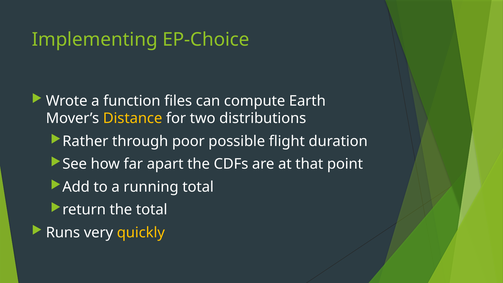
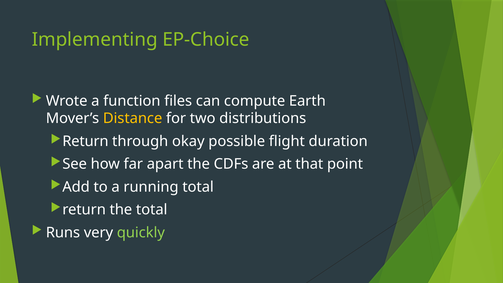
Rather: Rather -> Return (85, 141)
poor: poor -> okay (188, 141)
quickly colour: yellow -> light green (141, 232)
